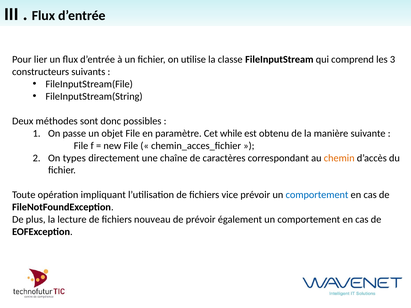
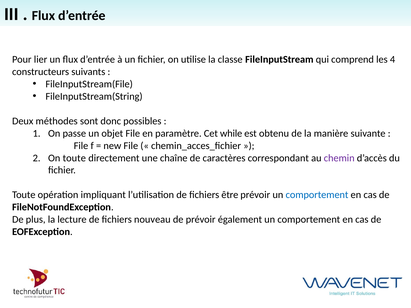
3: 3 -> 4 (393, 59)
On types: types -> toute (74, 158)
chemin colour: orange -> purple (339, 158)
vice: vice -> être (230, 195)
